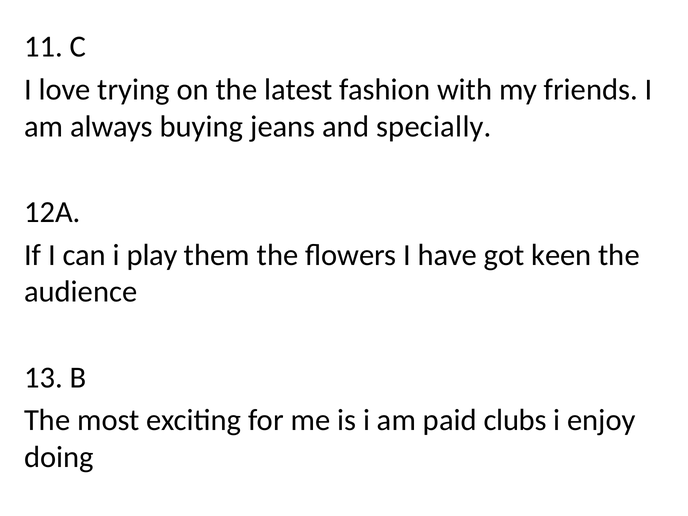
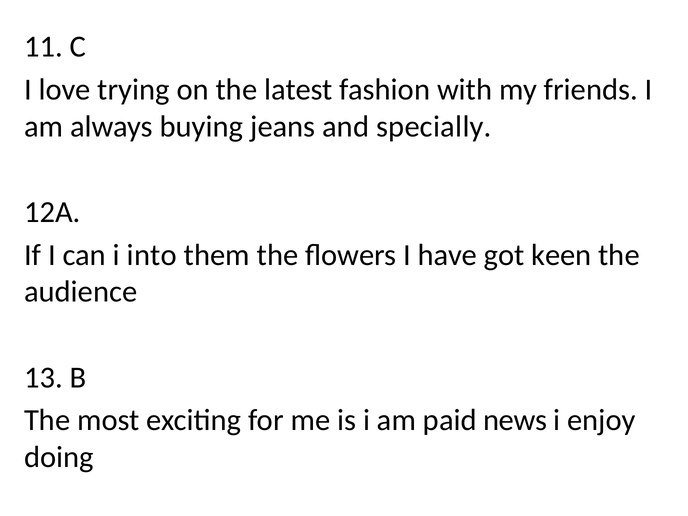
play: play -> into (152, 255)
clubs: clubs -> news (515, 420)
